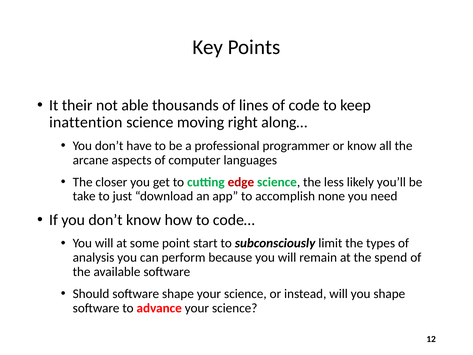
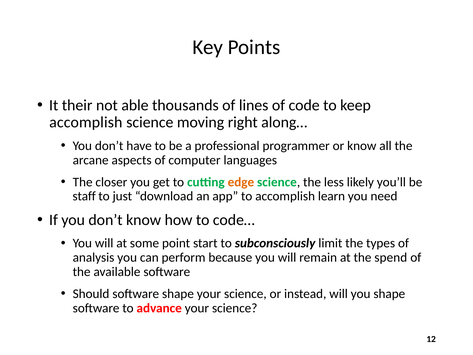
inattention: inattention -> accomplish (86, 122)
edge colour: red -> orange (241, 182)
take: take -> staff (84, 196)
none: none -> learn (332, 196)
